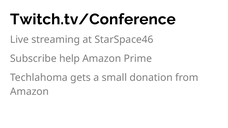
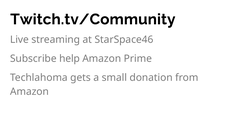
Twitch.tv/Conference: Twitch.tv/Conference -> Twitch.tv/Community (93, 19)
